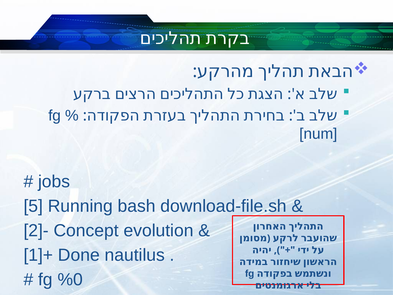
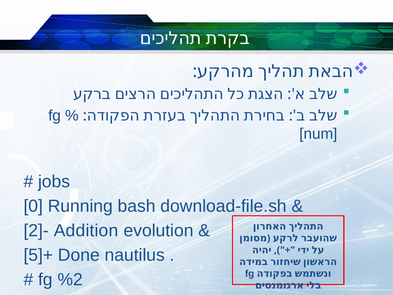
5: 5 -> 0 (33, 206)
Concept: Concept -> Addition (86, 230)
1]+: 1]+ -> 5]+ (38, 255)
%0: %0 -> %2 (70, 279)
